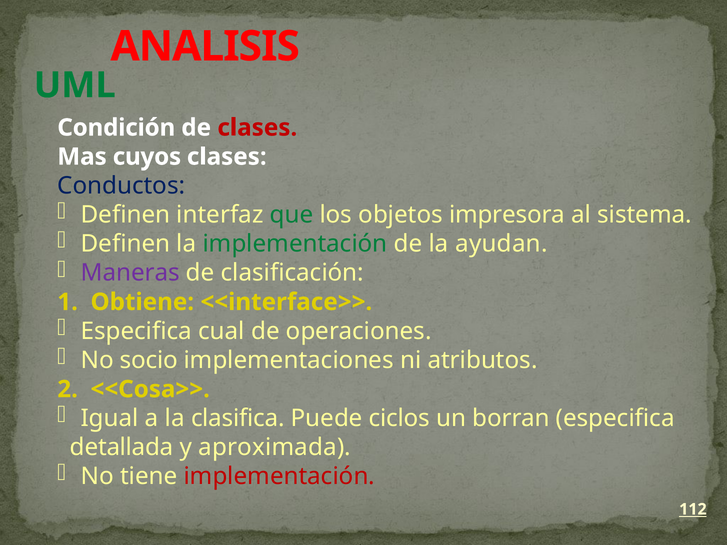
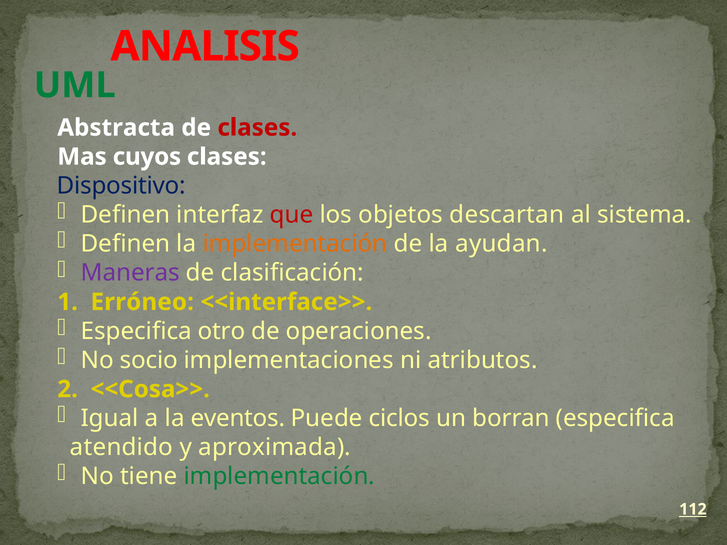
Condición: Condición -> Abstracta (116, 128)
Conductos: Conductos -> Dispositivo (121, 186)
que colour: green -> red (292, 215)
impresora: impresora -> descartan (507, 215)
implementación colour: green -> orange (295, 244)
Obtiene: Obtiene -> Erróneo (142, 302)
cual: cual -> otro (222, 331)
clasifica: clasifica -> eventos (238, 418)
detallada: detallada -> atendido (122, 448)
implementación colour: red -> green (279, 477)
